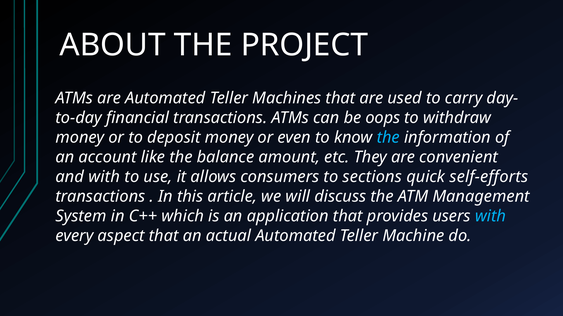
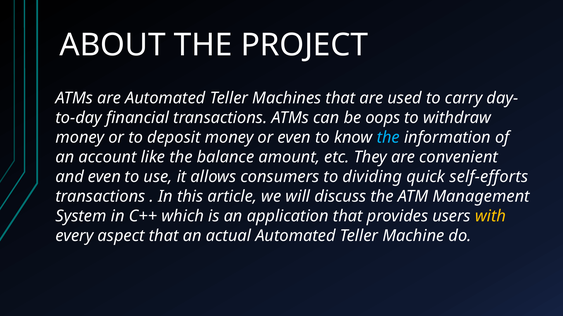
and with: with -> even (104, 177)
sections: sections -> dividing (372, 177)
with colour: light blue -> yellow (491, 217)
